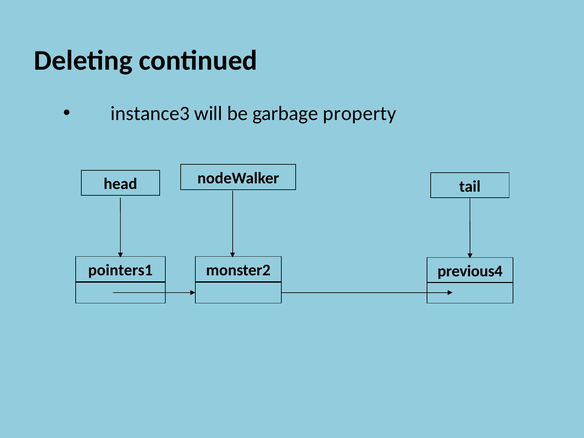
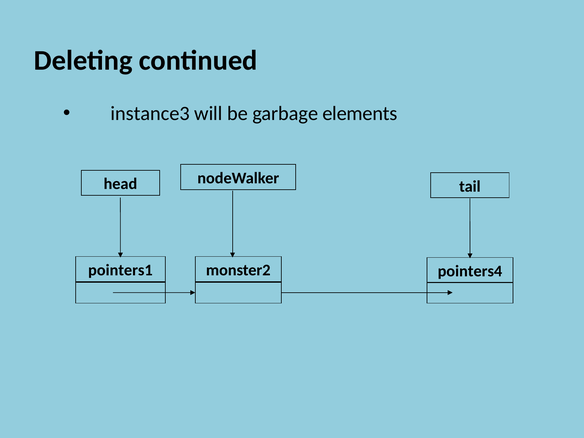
property: property -> elements (360, 113)
previous4: previous4 -> pointers4 (470, 271)
